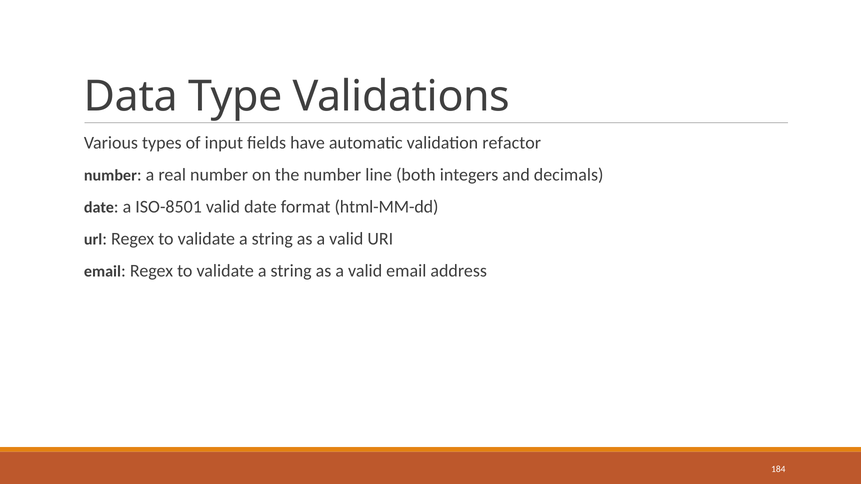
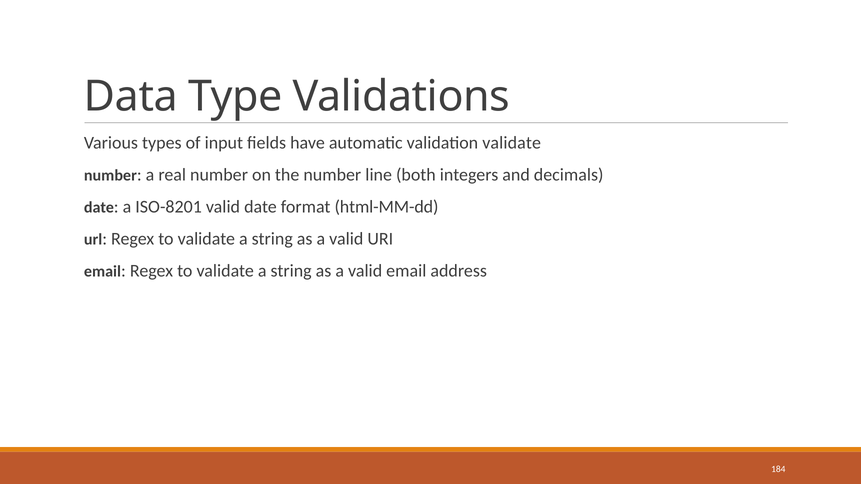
validation refactor: refactor -> validate (512, 143)
ISO-8501: ISO-8501 -> ISO-8201 (169, 207)
